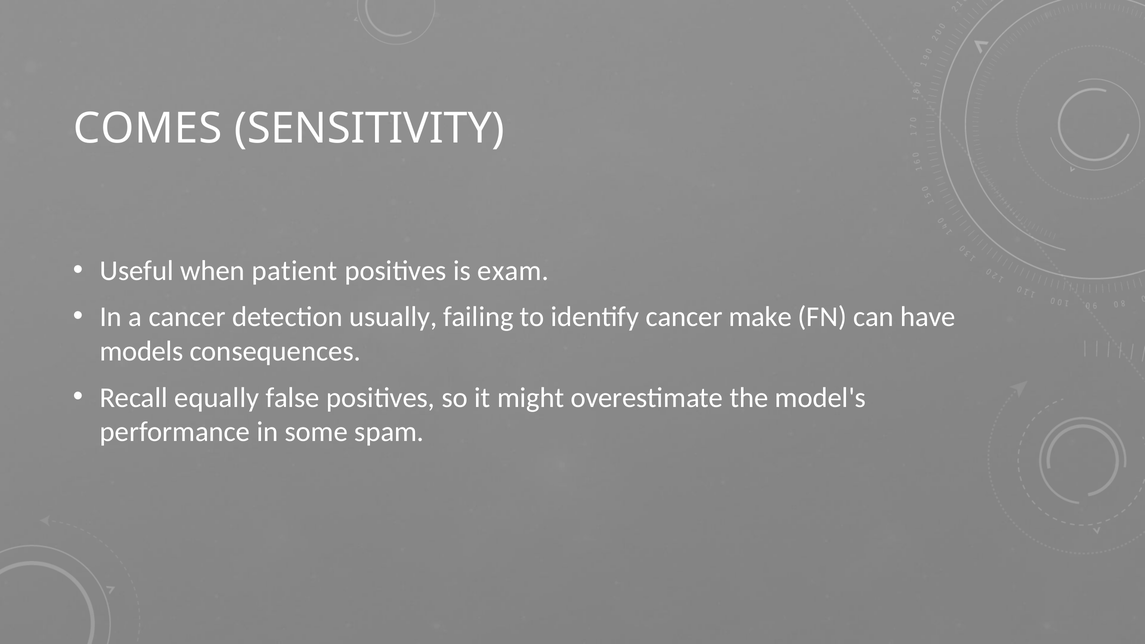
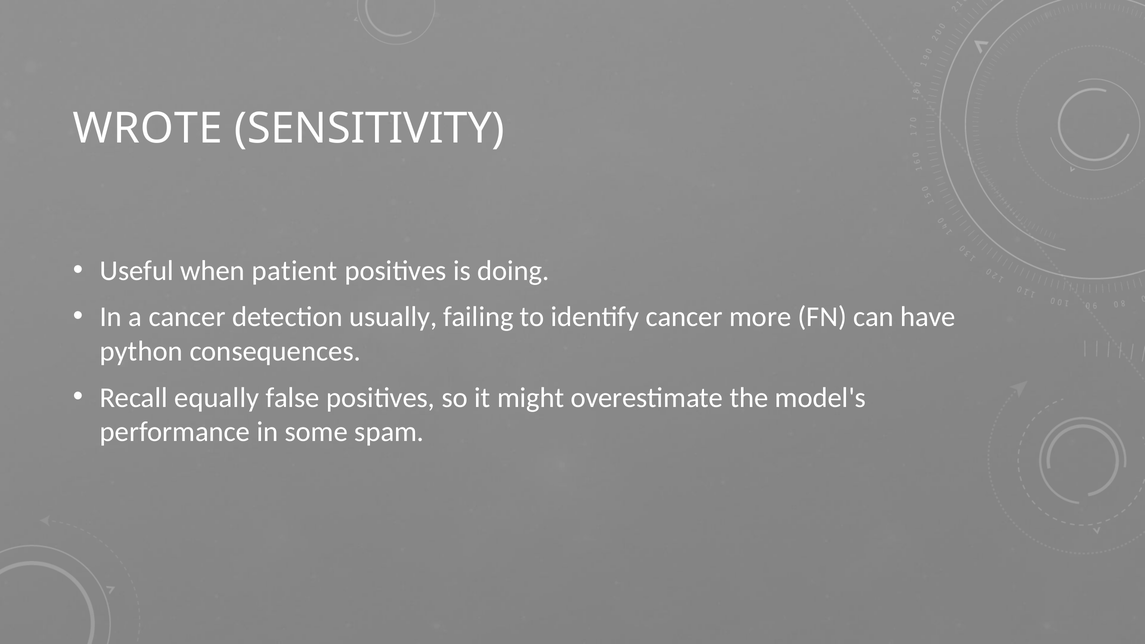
COMES: COMES -> WROTE (148, 129)
exam: exam -> doing (513, 271)
make: make -> more (760, 317)
models: models -> python (141, 351)
